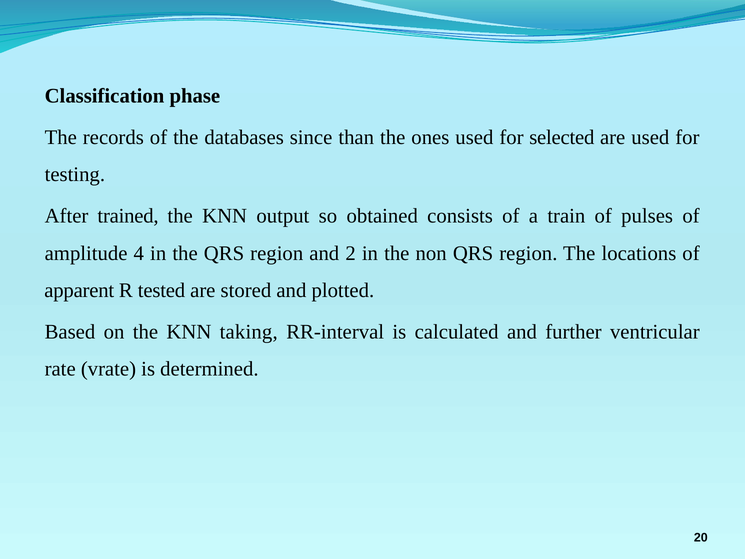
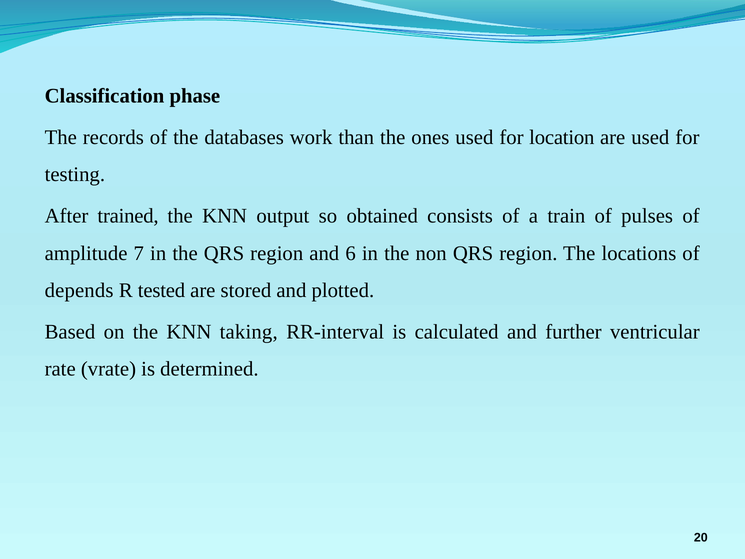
since: since -> work (311, 137)
selected: selected -> location (562, 137)
4: 4 -> 7 (139, 253)
2: 2 -> 6 (351, 253)
apparent: apparent -> depends (79, 290)
